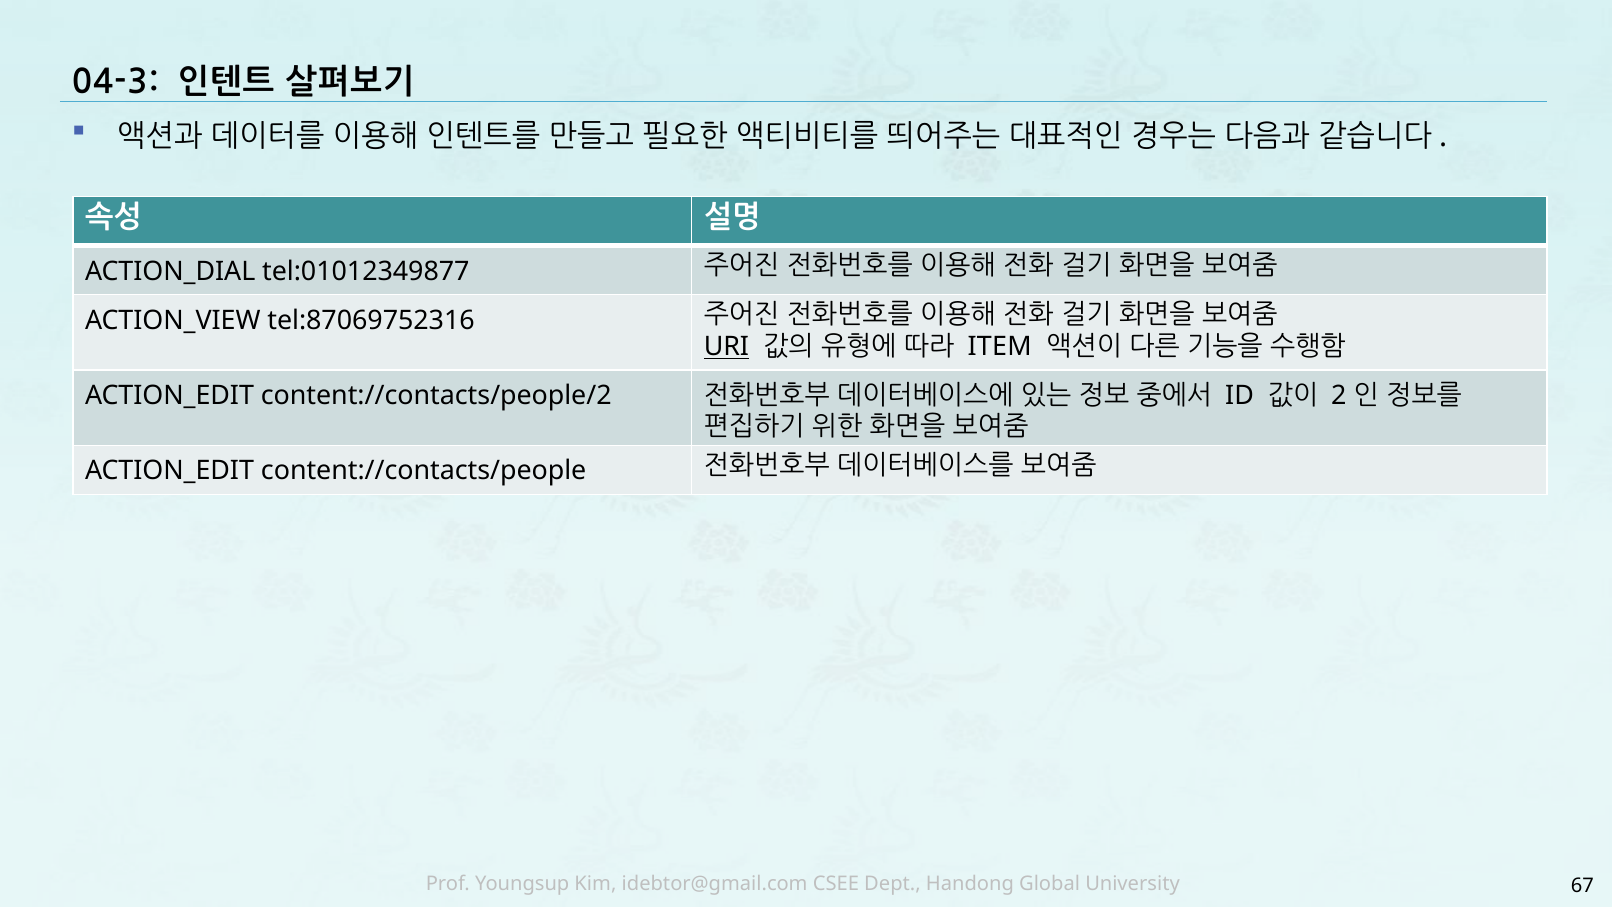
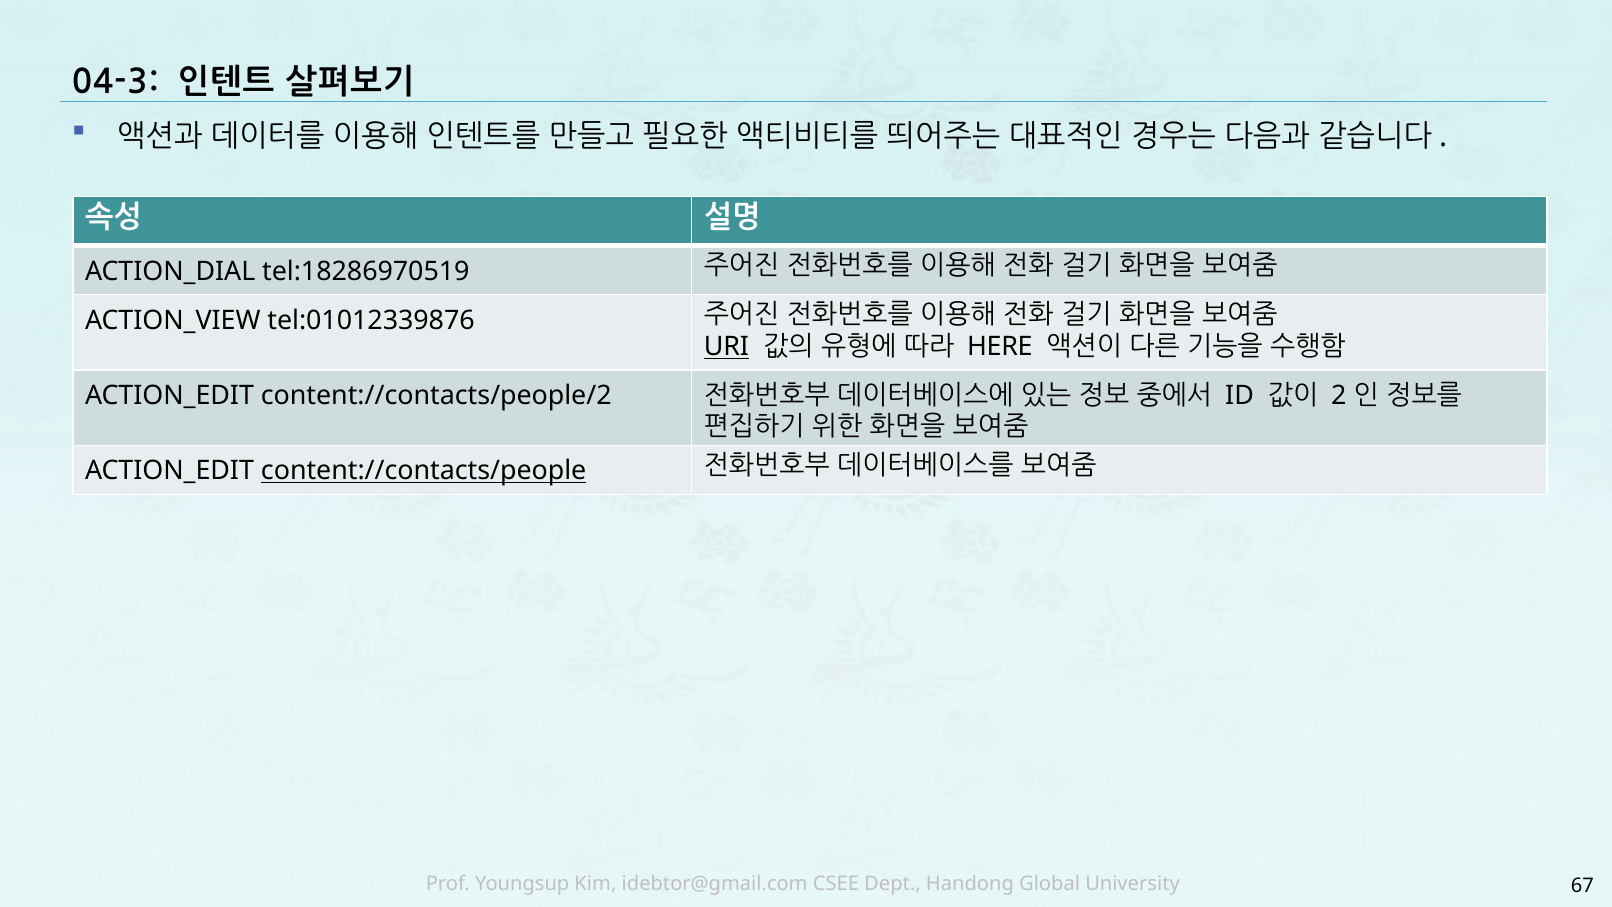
tel:01012349877: tel:01012349877 -> tel:18286970519 (366, 271)
tel:87069752316: tel:87069752316 -> tel:01012339876 (371, 320)
ITEM: ITEM -> HERE (1000, 347)
content://contacts/people underline: none -> present (424, 471)
